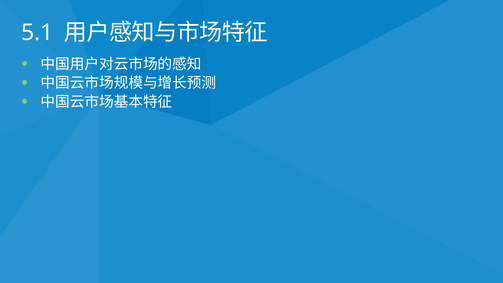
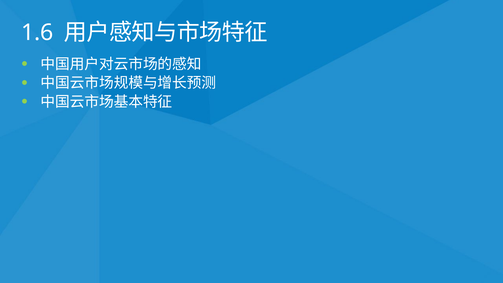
5.1: 5.1 -> 1.6 (37, 33)
